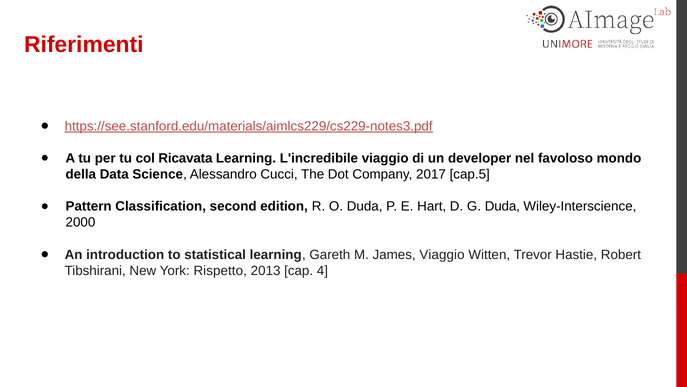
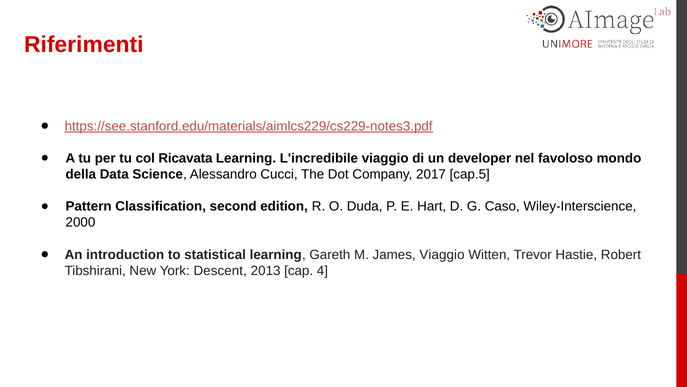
G Duda: Duda -> Caso (502, 206)
Rispetto: Rispetto -> Descent (220, 270)
